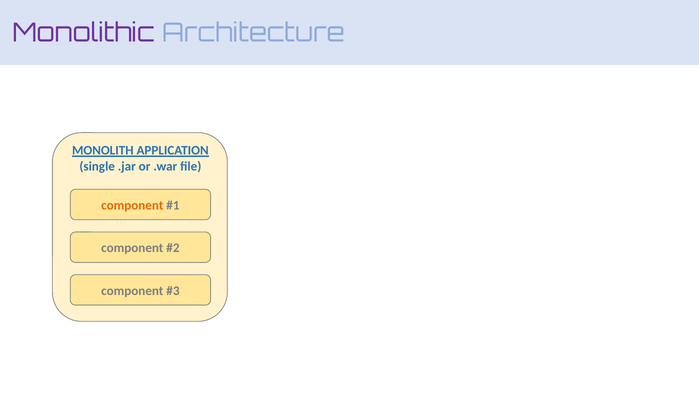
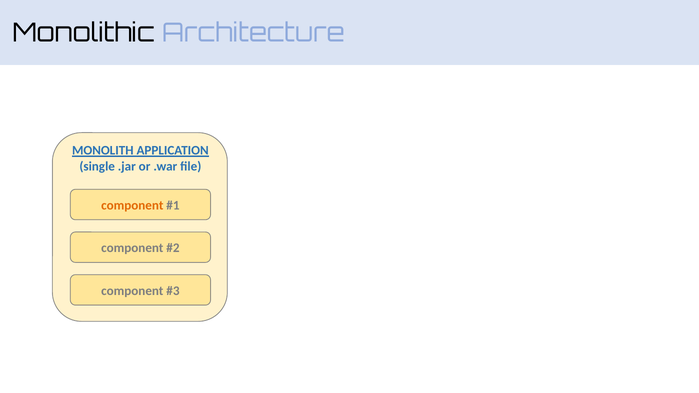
Monolithic colour: purple -> black (84, 33)
